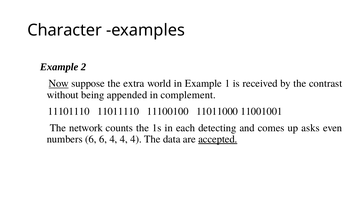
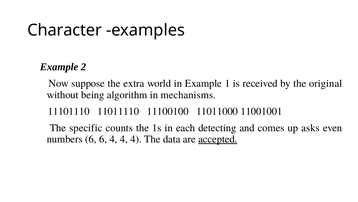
Now underline: present -> none (59, 83)
contrast: contrast -> original (326, 83)
appended: appended -> algorithm (127, 95)
complement: complement -> mechanisms (188, 95)
network: network -> specific (86, 127)
